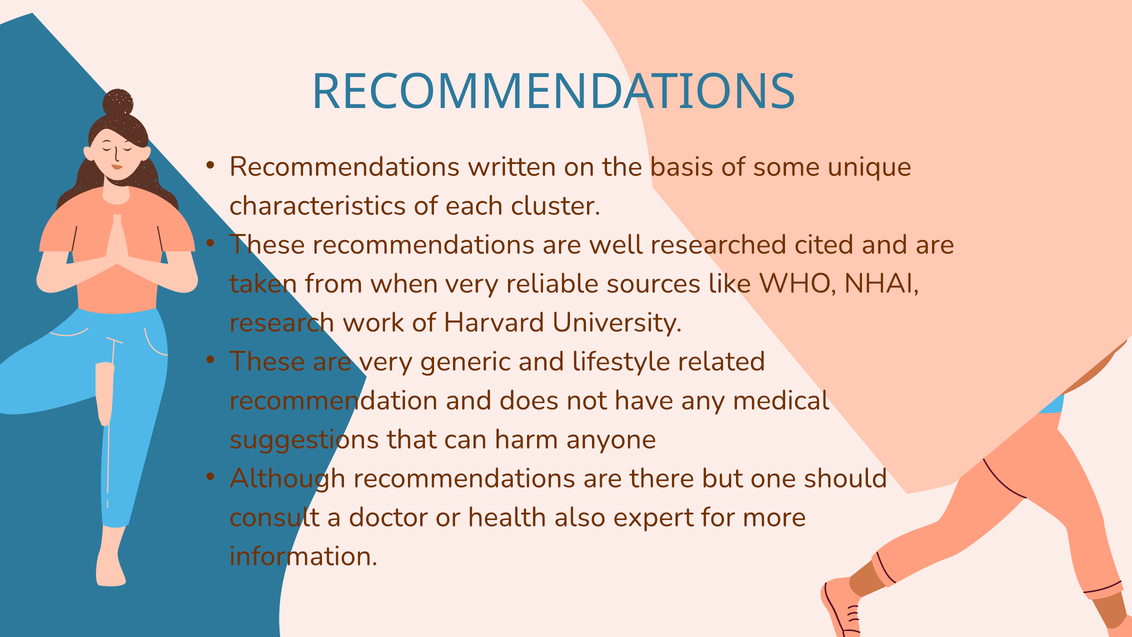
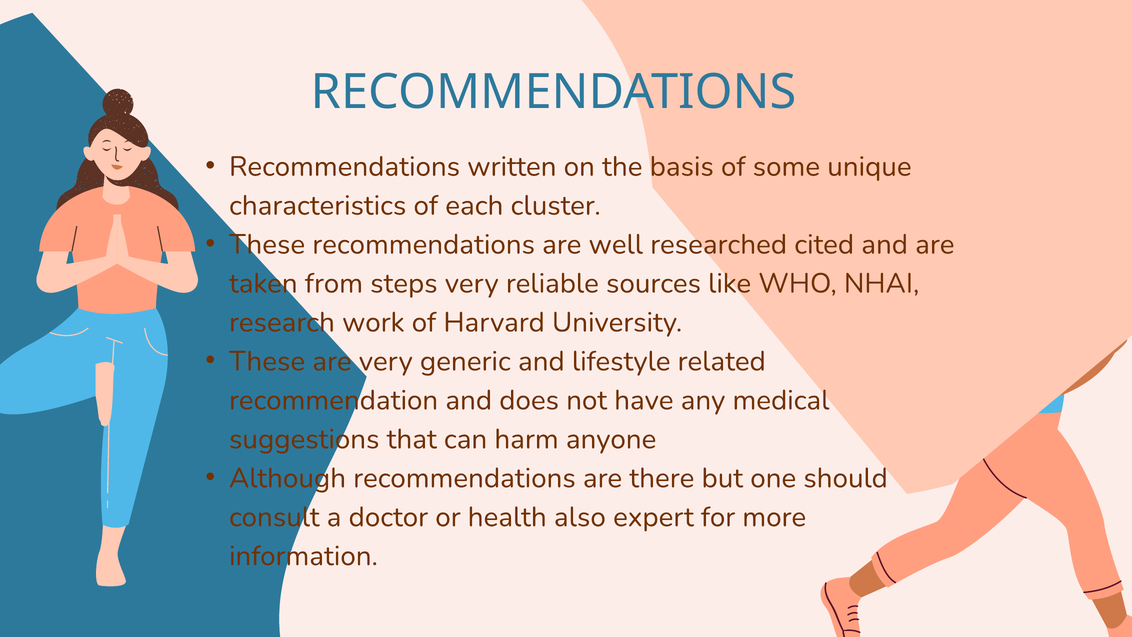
when: when -> steps (404, 283)
